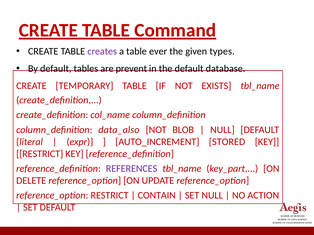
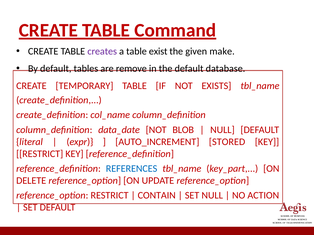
ever: ever -> exist (158, 51)
types: types -> make (222, 51)
prevent: prevent -> remove (131, 69)
data_also: data_also -> data_date (119, 130)
REFERENCES colour: purple -> blue (132, 169)
